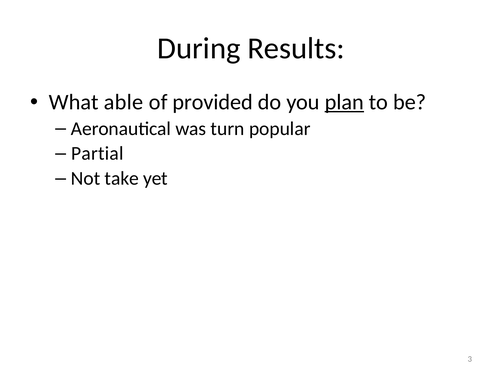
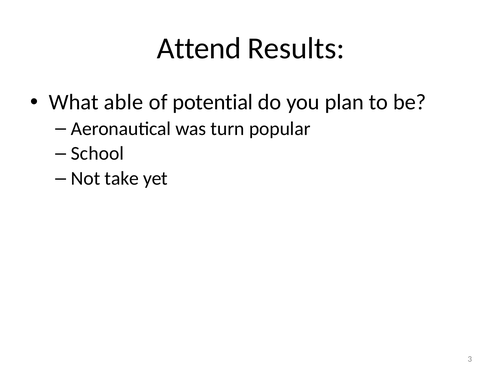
During: During -> Attend (199, 49)
provided: provided -> potential (213, 102)
plan underline: present -> none (344, 102)
Partial: Partial -> School (97, 154)
